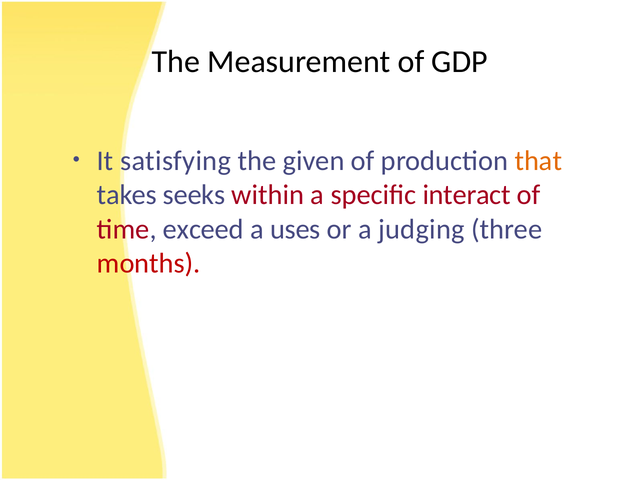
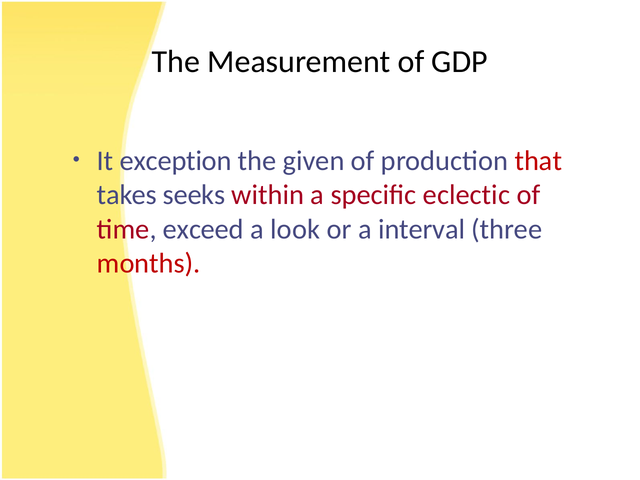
satisfying: satisfying -> exception (176, 161)
that colour: orange -> red (538, 161)
interact: interact -> eclectic (466, 195)
uses: uses -> look (295, 229)
judging: judging -> interval (422, 229)
